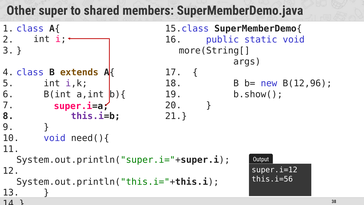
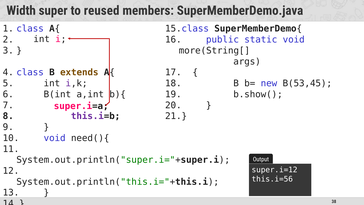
Other: Other -> Width (21, 11)
shared: shared -> reused (102, 11)
B(12,96: B(12,96 -> B(53,45 (307, 83)
